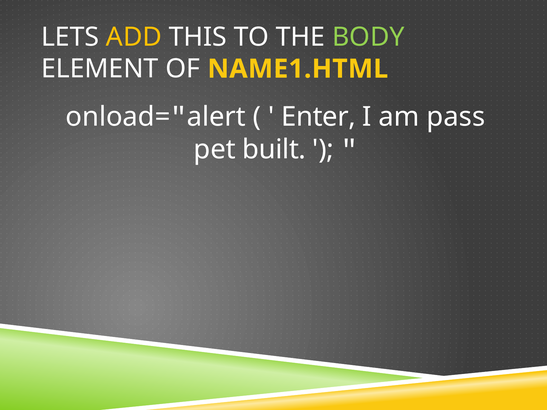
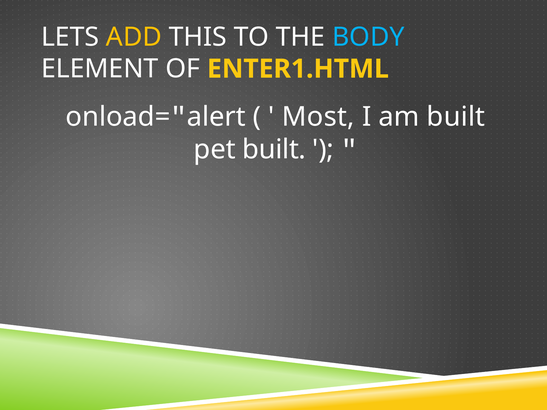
BODY colour: light green -> light blue (368, 37)
NAME1.HTML: NAME1.HTML -> ENTER1.HTML (298, 69)
Enter: Enter -> Most (318, 117)
am pass: pass -> built (456, 117)
